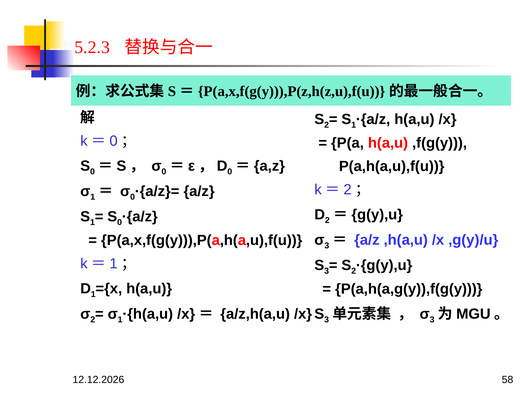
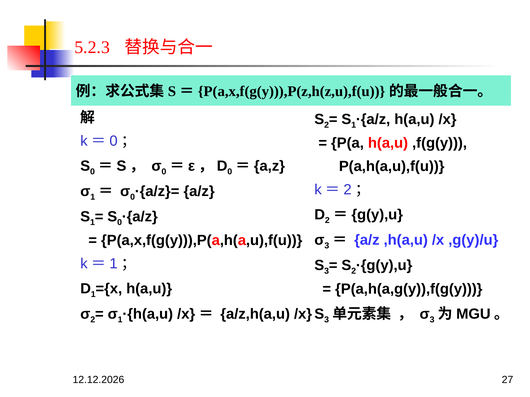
58: 58 -> 27 (508, 380)
